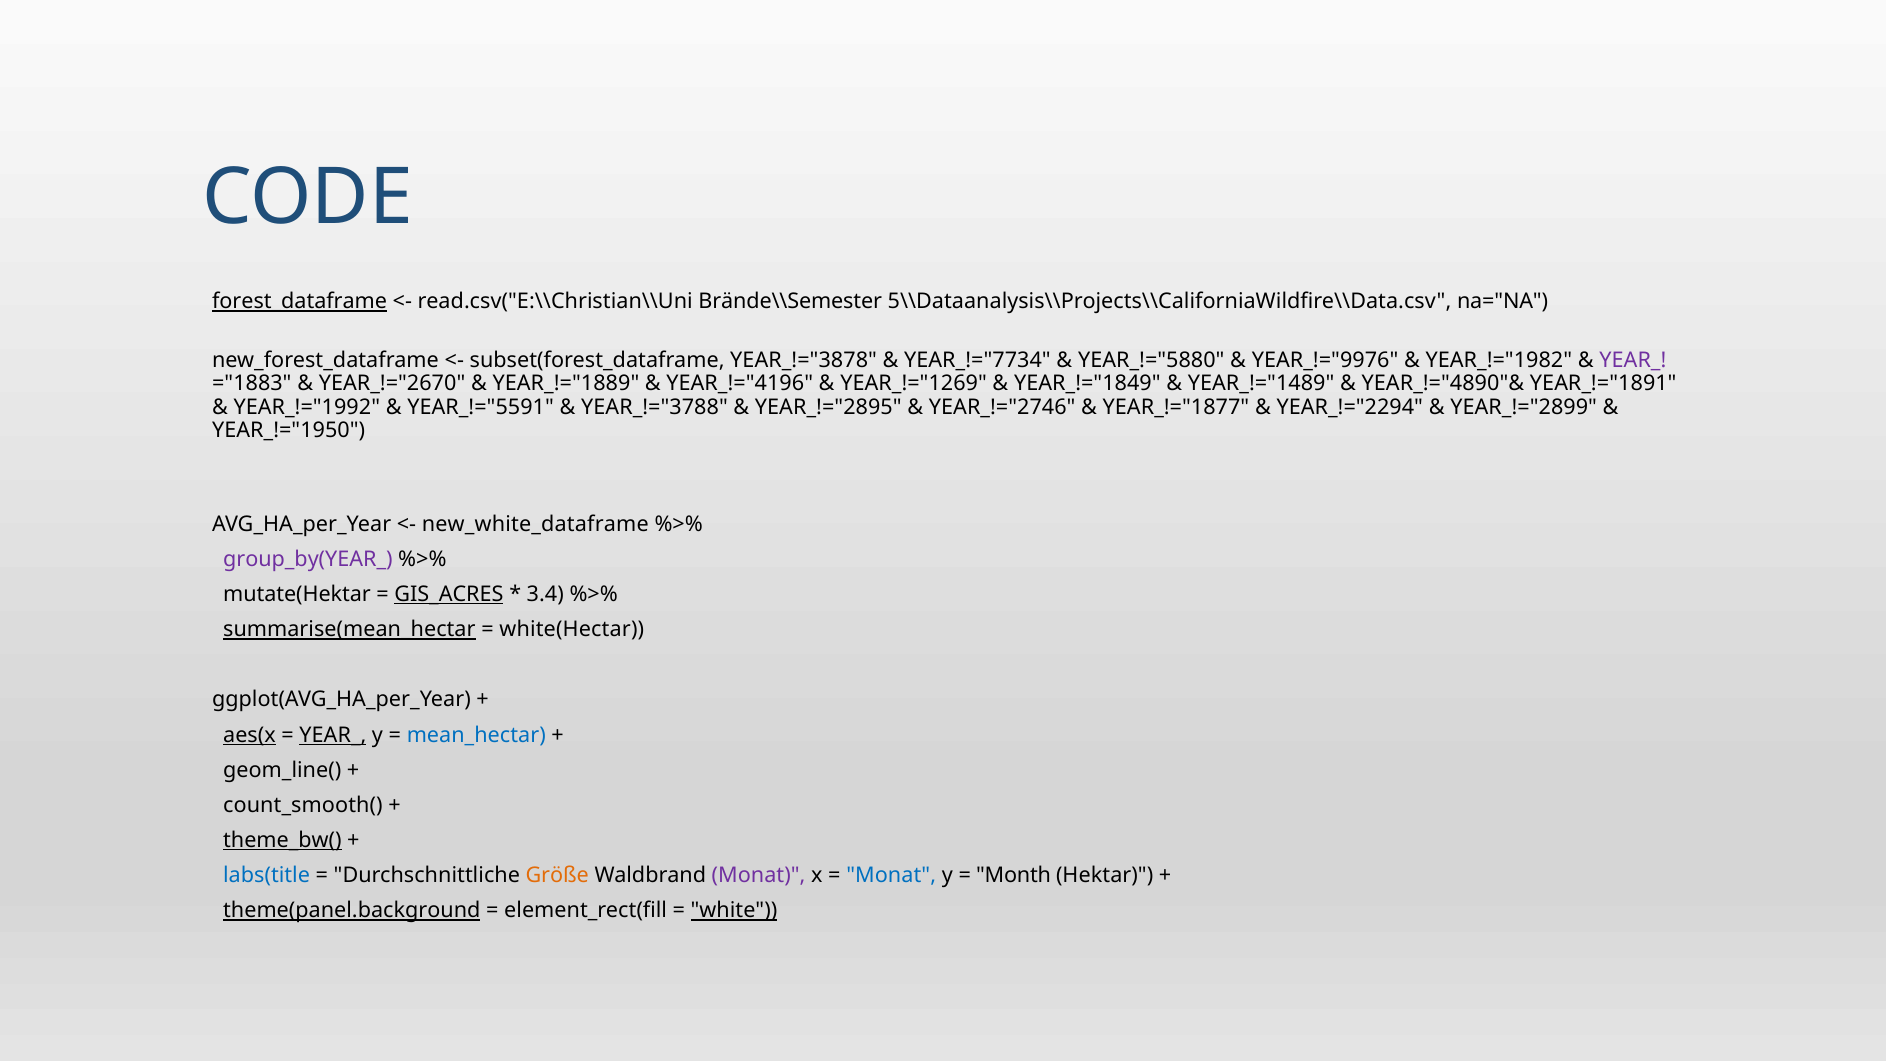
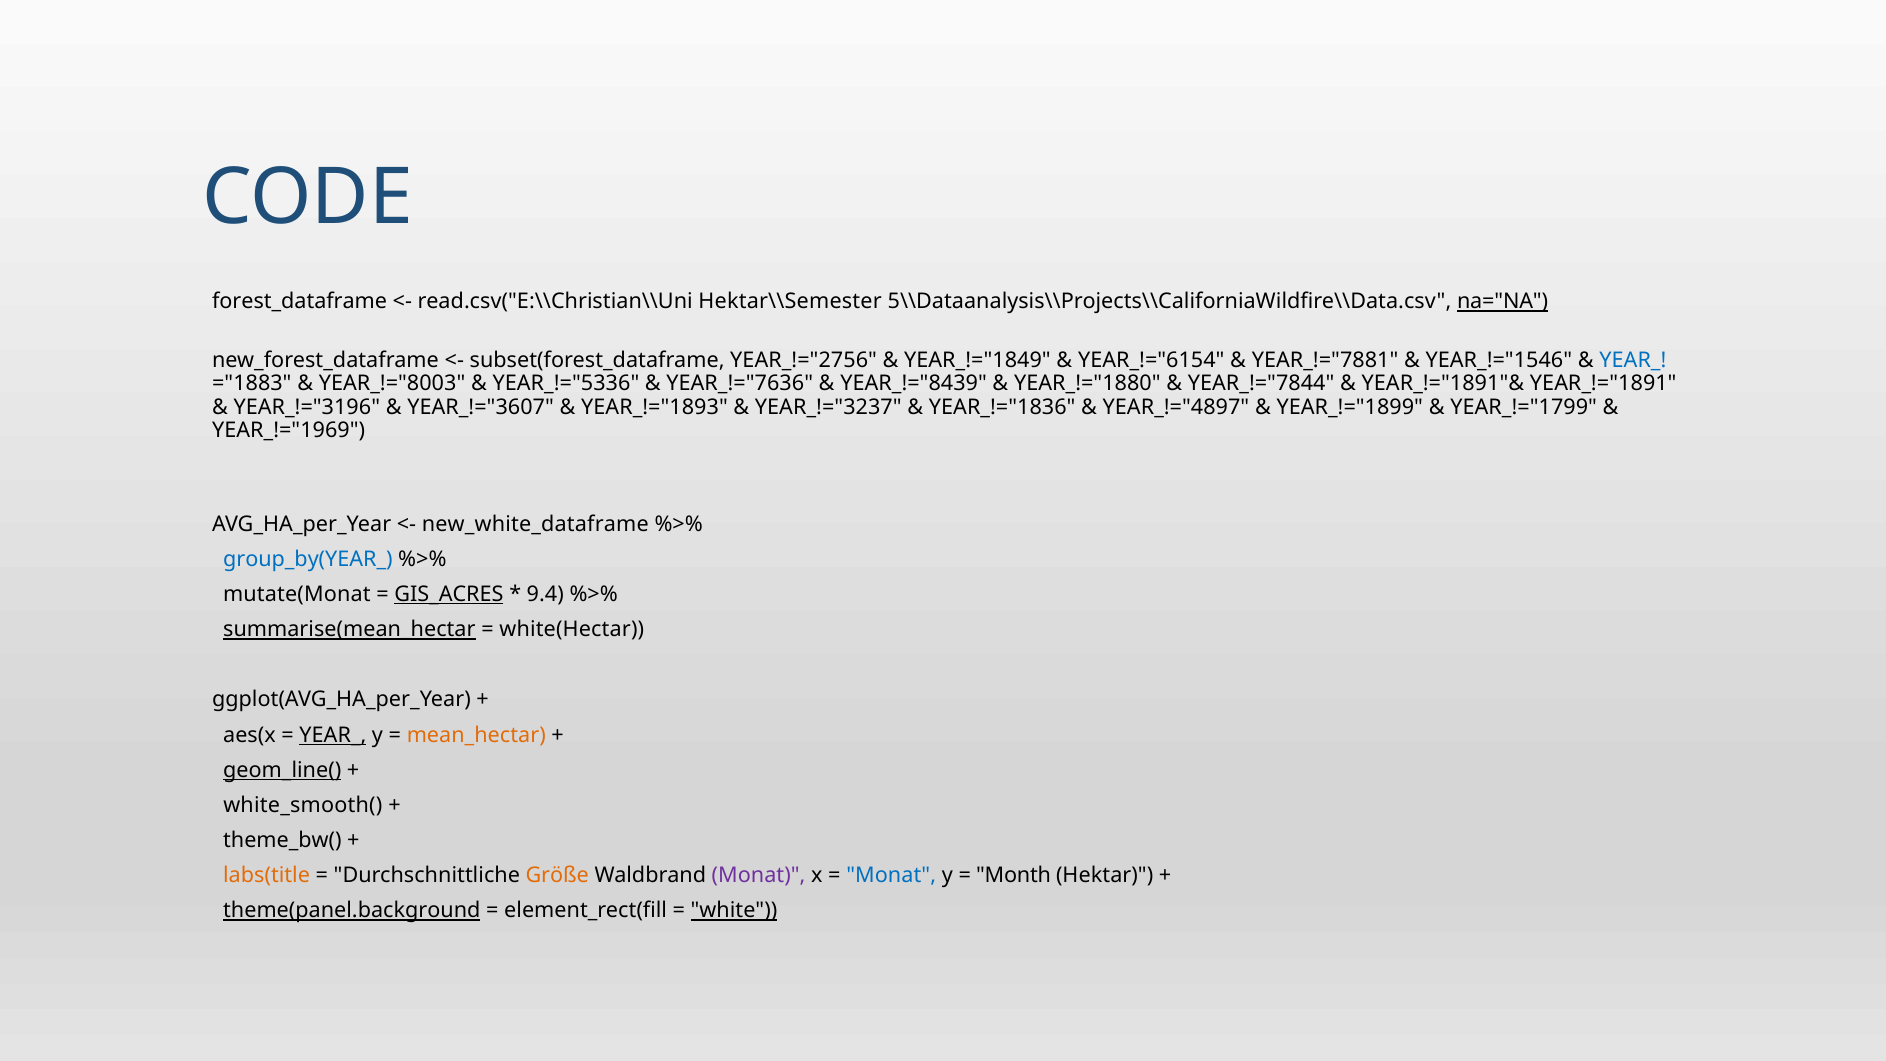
forest_dataframe underline: present -> none (300, 302)
Brände\\Semester: Brände\\Semester -> Hektar\\Semester (790, 302)
na="NA underline: none -> present (1503, 302)
YEAR_!="3878: YEAR_!="3878 -> YEAR_!="2756 (804, 360)
YEAR_!="7734: YEAR_!="7734 -> YEAR_!="1849 (977, 360)
YEAR_!="5880: YEAR_!="5880 -> YEAR_!="6154 (1151, 360)
YEAR_!="9976: YEAR_!="9976 -> YEAR_!="7881 (1325, 360)
YEAR_!="1982: YEAR_!="1982 -> YEAR_!="1546 (1499, 360)
YEAR_ colour: purple -> blue (1633, 360)
YEAR_!="2670: YEAR_!="2670 -> YEAR_!="8003 (392, 384)
YEAR_!="1889: YEAR_!="1889 -> YEAR_!="5336 (566, 384)
YEAR_!="4196: YEAR_!="4196 -> YEAR_!="7636 (740, 384)
YEAR_!="1269: YEAR_!="1269 -> YEAR_!="8439 (914, 384)
YEAR_!="1849: YEAR_!="1849 -> YEAR_!="1880 (1087, 384)
YEAR_!="1489: YEAR_!="1489 -> YEAR_!="7844 (1261, 384)
YEAR_!="4890"&: YEAR_!="4890"& -> YEAR_!="1891"& (1443, 384)
YEAR_!="1992: YEAR_!="1992 -> YEAR_!="3196 (307, 407)
YEAR_!="5591: YEAR_!="5591 -> YEAR_!="3607 (481, 407)
YEAR_!="3788: YEAR_!="3788 -> YEAR_!="1893 (654, 407)
YEAR_!="2895: YEAR_!="2895 -> YEAR_!="3237 (828, 407)
YEAR_!="2746: YEAR_!="2746 -> YEAR_!="1836 (1002, 407)
YEAR_!="1877: YEAR_!="1877 -> YEAR_!="4897 (1176, 407)
YEAR_!="2294: YEAR_!="2294 -> YEAR_!="1899 (1350, 407)
YEAR_!="2899: YEAR_!="2899 -> YEAR_!="1799 (1524, 407)
YEAR_!="1950: YEAR_!="1950 -> YEAR_!="1969 (289, 430)
group_by(YEAR_ colour: purple -> blue (308, 559)
mutate(Hektar: mutate(Hektar -> mutate(Monat (297, 595)
3.4: 3.4 -> 9.4 (545, 595)
aes(x underline: present -> none (249, 735)
mean_hectar colour: blue -> orange (476, 735)
geom_line( underline: none -> present (282, 770)
count_smooth(: count_smooth( -> white_smooth( (303, 805)
theme_bw( underline: present -> none (282, 841)
labs(title colour: blue -> orange (267, 876)
